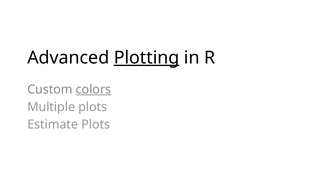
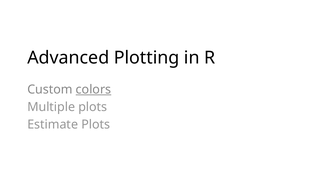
Plotting underline: present -> none (147, 58)
